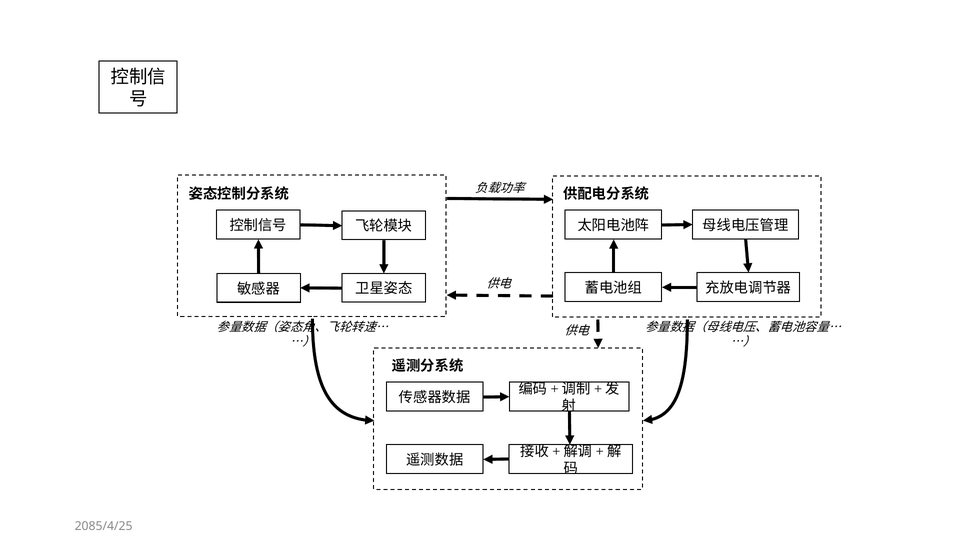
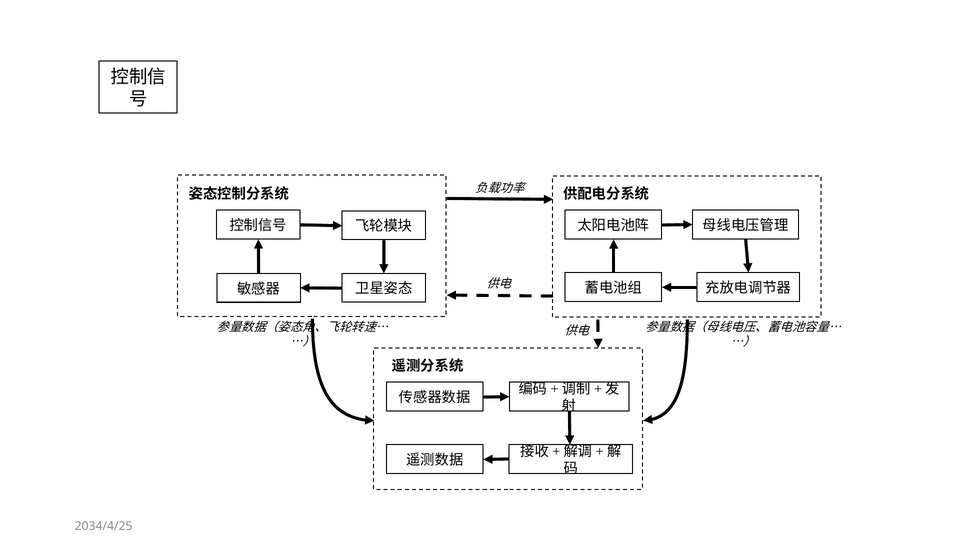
2085/4/25: 2085/4/25 -> 2034/4/25 (104, 526)
